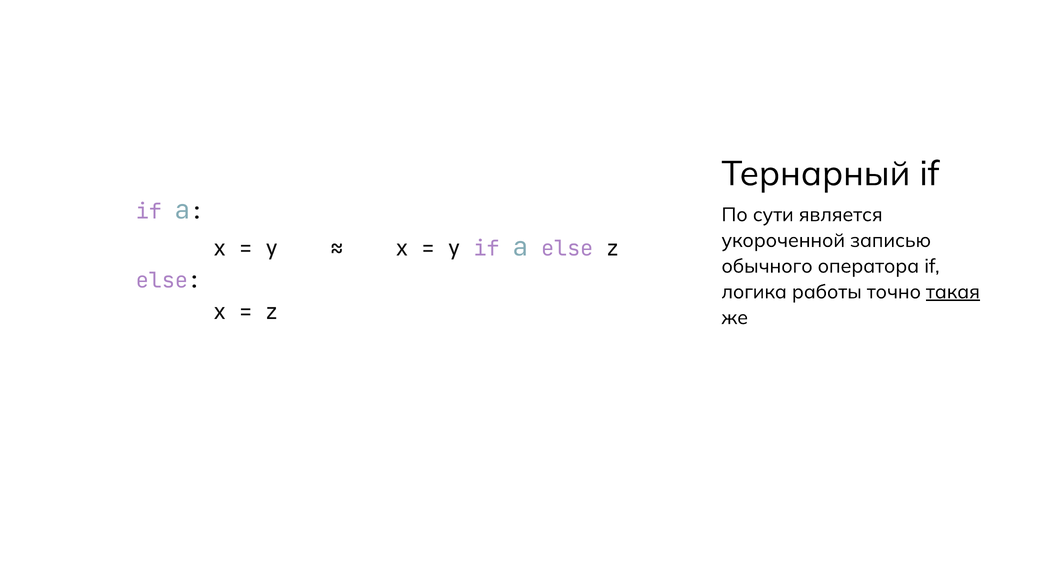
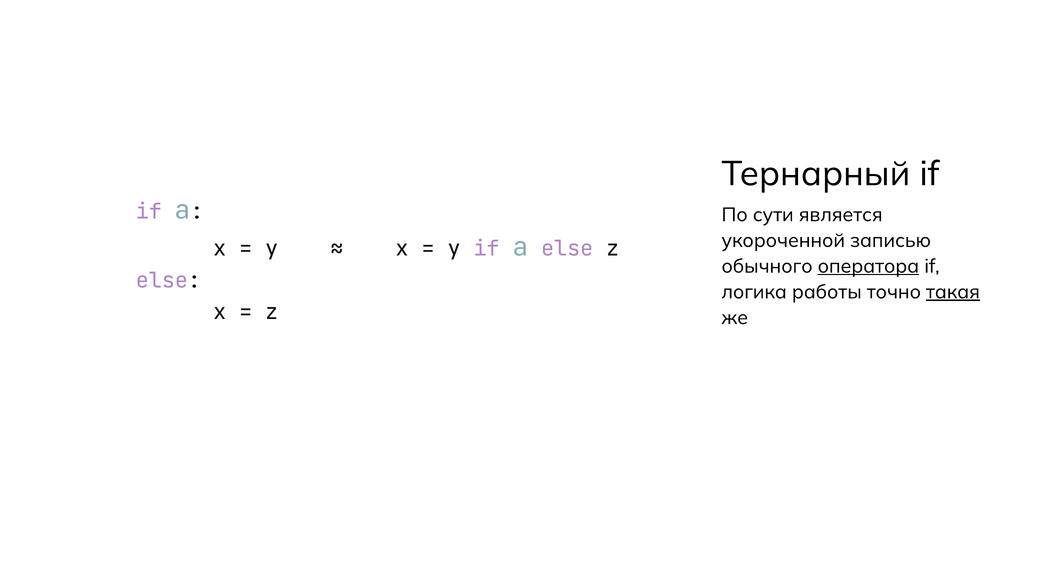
оператора underline: none -> present (868, 266)
